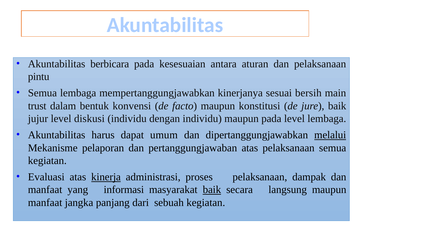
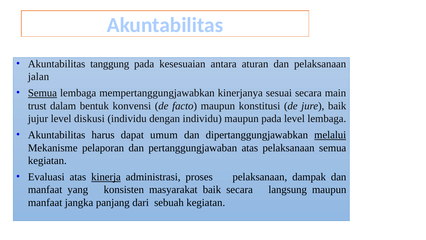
berbicara: berbicara -> tanggung (110, 64)
pintu: pintu -> jalan (39, 77)
Semua underline: none -> present (42, 93)
sesuai bersih: bersih -> secara (308, 93)
informasi: informasi -> konsisten (124, 190)
baik underline: present -> none (212, 190)
